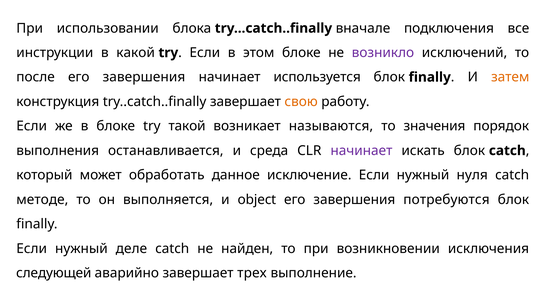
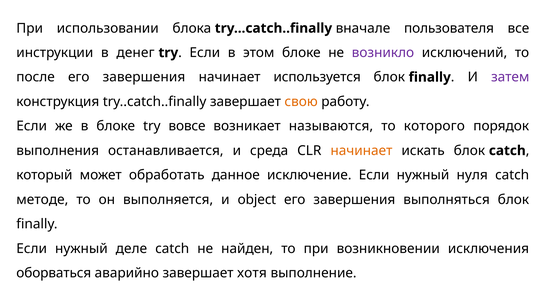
подключения: подключения -> пользователя (449, 28)
какой: какой -> денег (136, 53)
затем colour: orange -> purple (510, 77)
такой: такой -> вовсе (187, 126)
значения: значения -> которого (434, 126)
начинает colour: purple -> orange (361, 151)
потребуются: потребуются -> выполняться (447, 200)
следующей: следующей -> оборваться (54, 273)
трех: трех -> хотя (252, 273)
